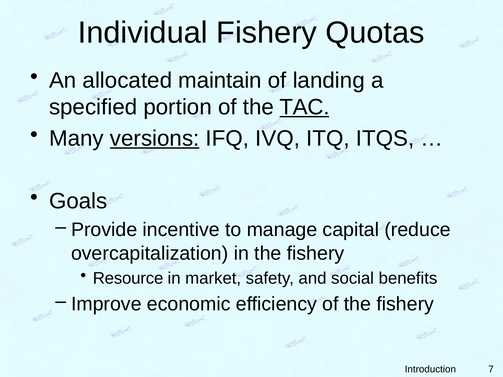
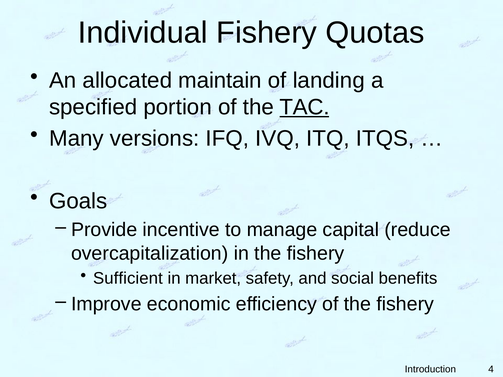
versions underline: present -> none (155, 139)
Resource: Resource -> Sufficient (128, 278)
7: 7 -> 4 (491, 369)
